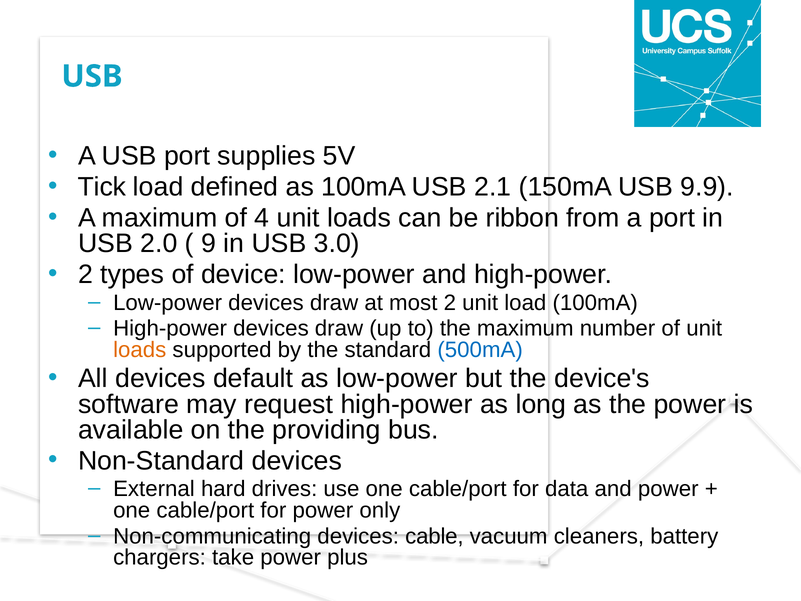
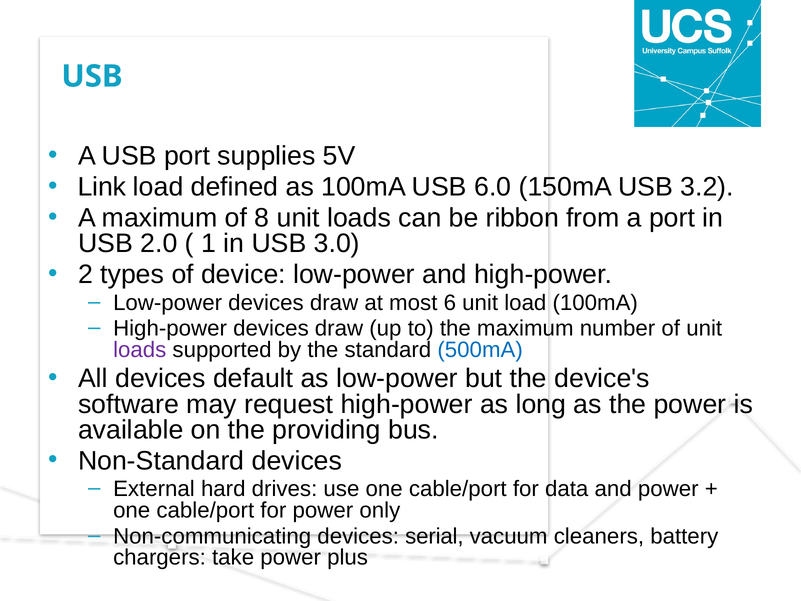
Tick: Tick -> Link (102, 187)
2.1: 2.1 -> 6.0 (493, 187)
9.9: 9.9 -> 3.2 (707, 187)
4: 4 -> 8 (262, 218)
9: 9 -> 1 (209, 243)
most 2: 2 -> 6 (450, 303)
loads colour: orange -> purple (140, 350)
cable: cable -> serial (434, 536)
